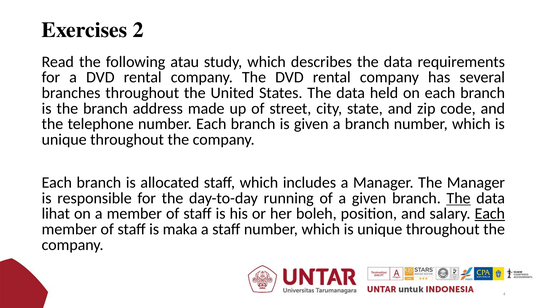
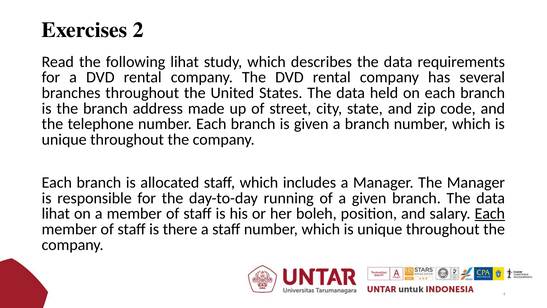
following atau: atau -> lihat (185, 62)
The underline: present -> none (459, 198)
maka: maka -> there (180, 229)
